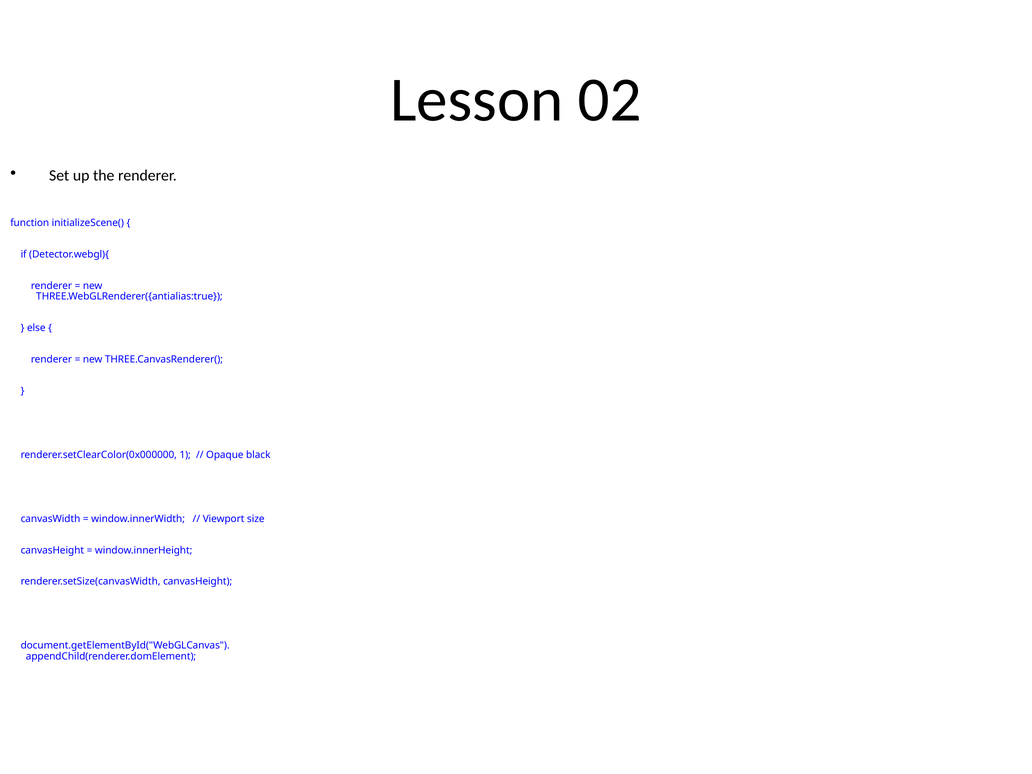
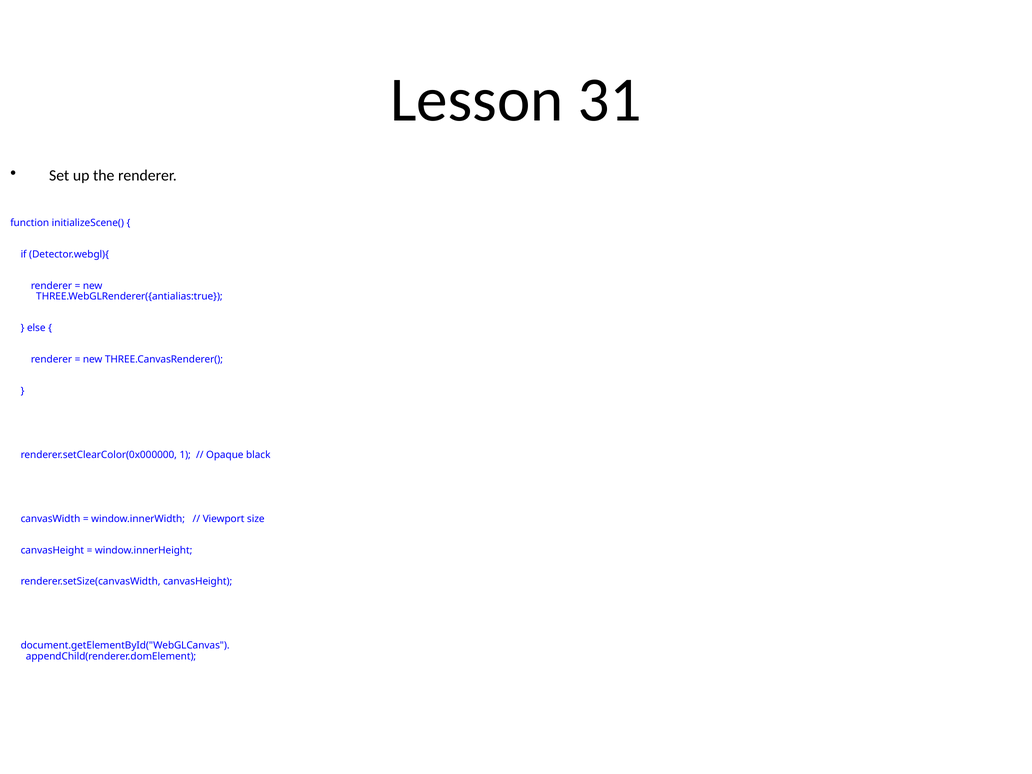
02: 02 -> 31 (610, 100)
